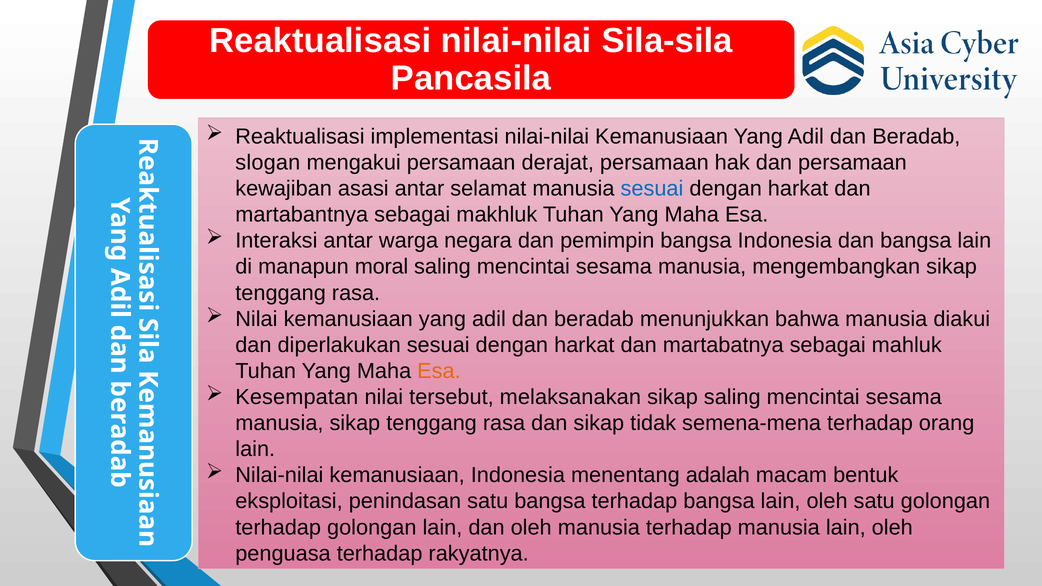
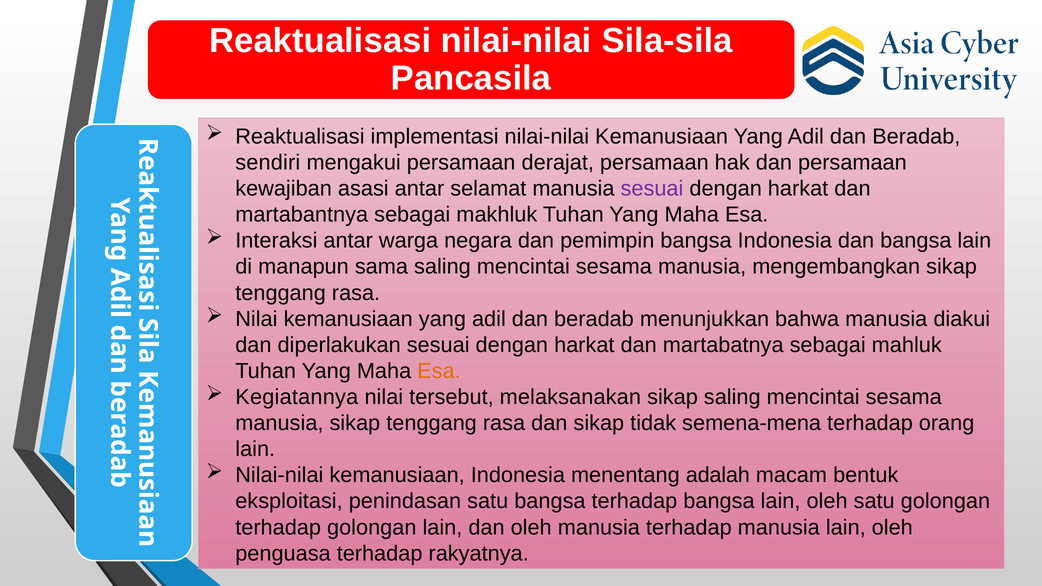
slogan: slogan -> sendiri (268, 163)
sesuai colour: blue -> purple (652, 189)
moral: moral -> sama (381, 267)
Kesempatan: Kesempatan -> Kegiatannya (297, 397)
